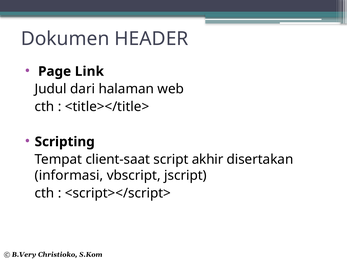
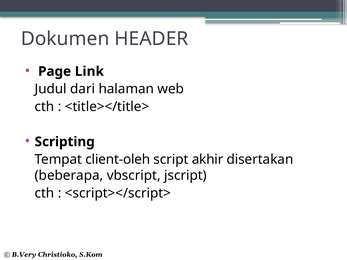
client‐saat: client‐saat -> client‐oleh (118, 159)
informasi: informasi -> beberapa (69, 176)
